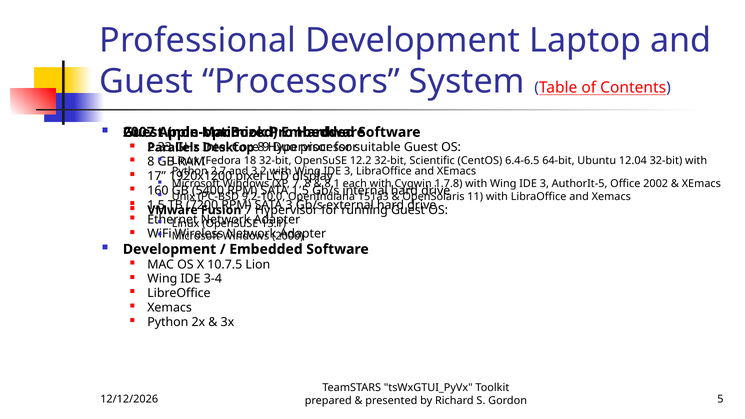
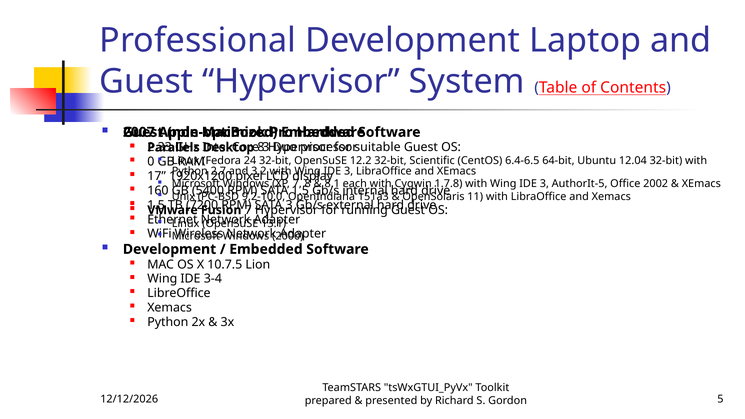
Guest Processors: Processors -> Hypervisor (301, 82)
9: 9 -> 3 (266, 147)
18: 18 -> 24 (250, 161)
8: 8 -> 0 (151, 162)
